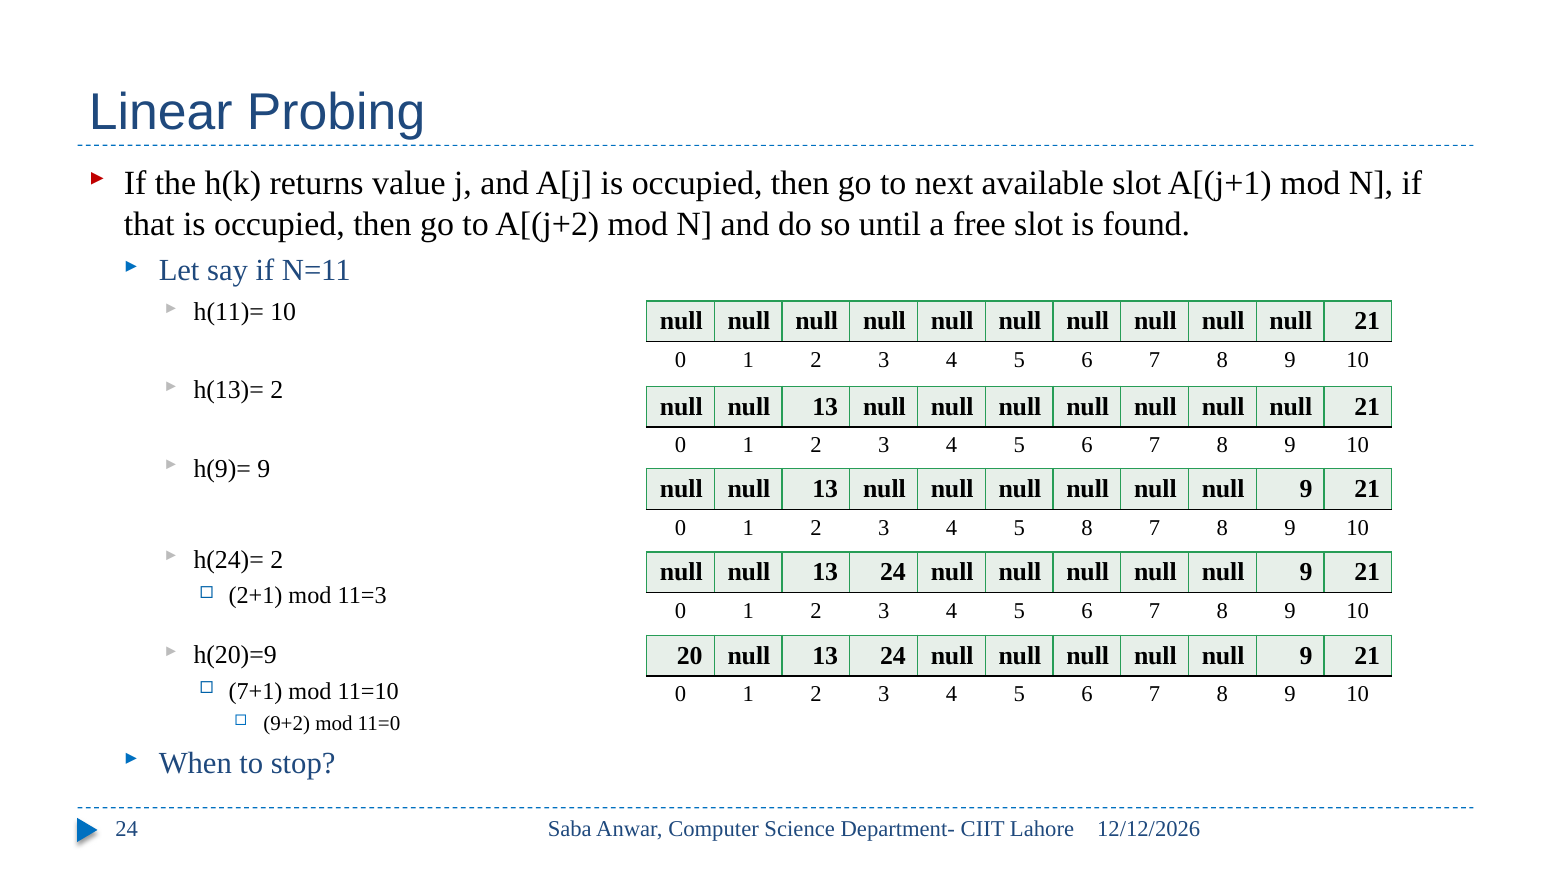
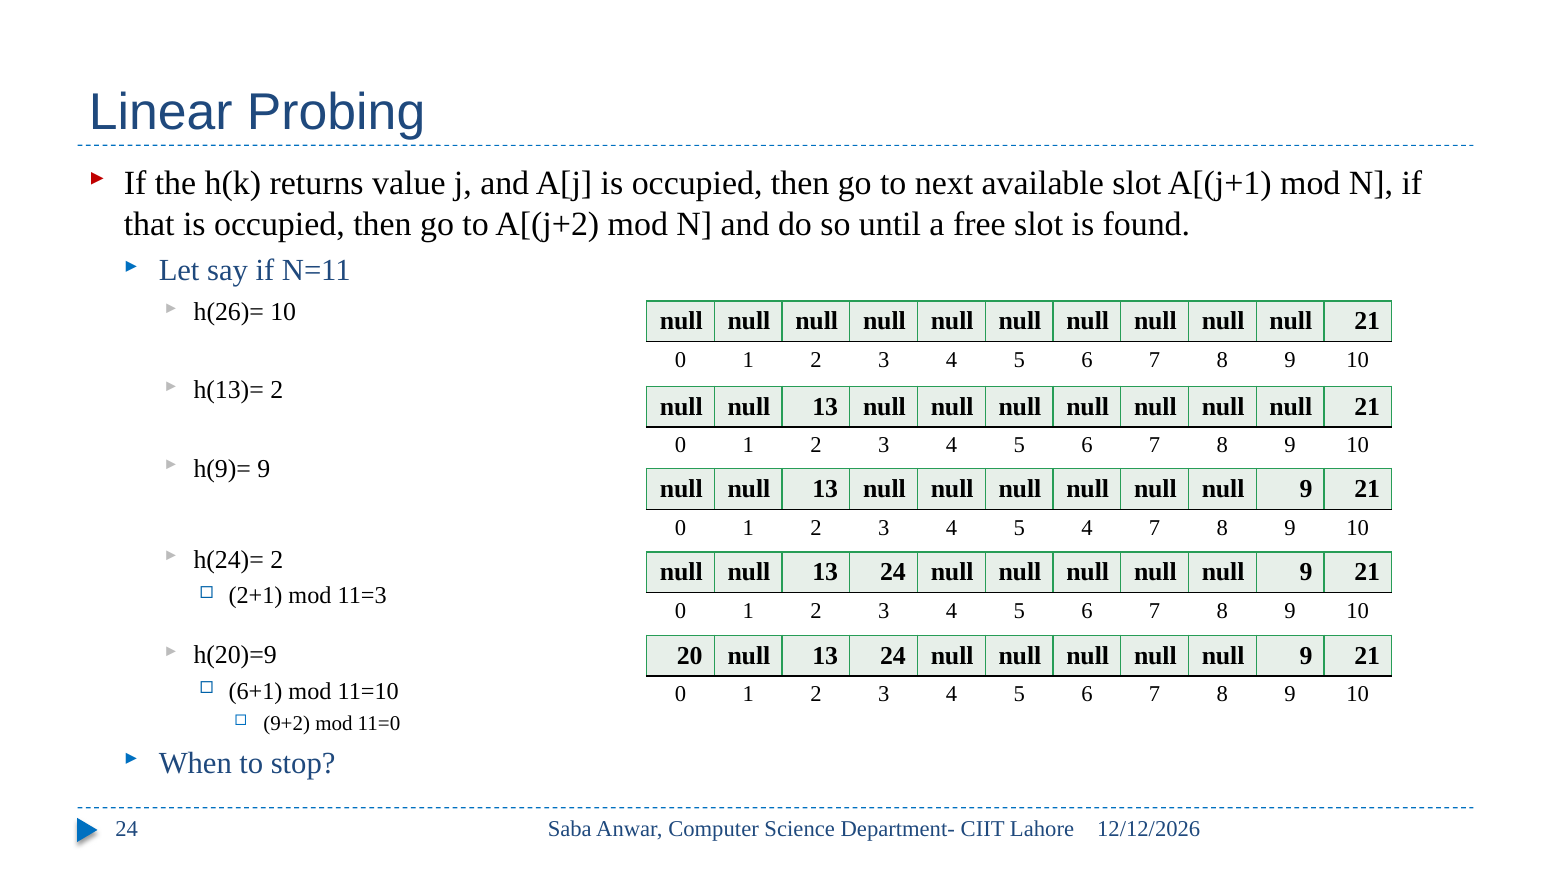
h(11)=: h(11)= -> h(26)= (229, 313)
5 8: 8 -> 4 (1087, 528)
7+1: 7+1 -> 6+1 (256, 692)
